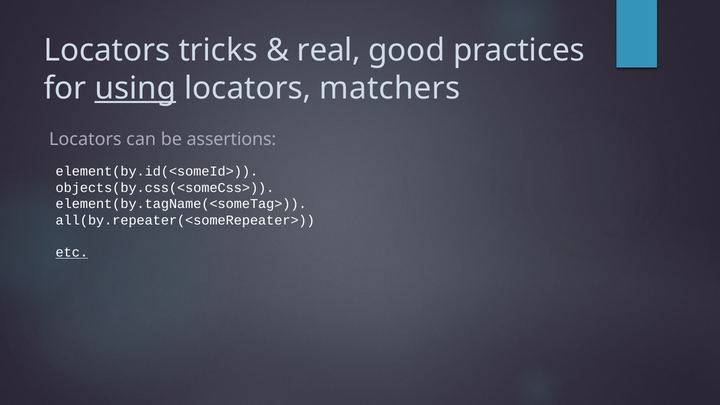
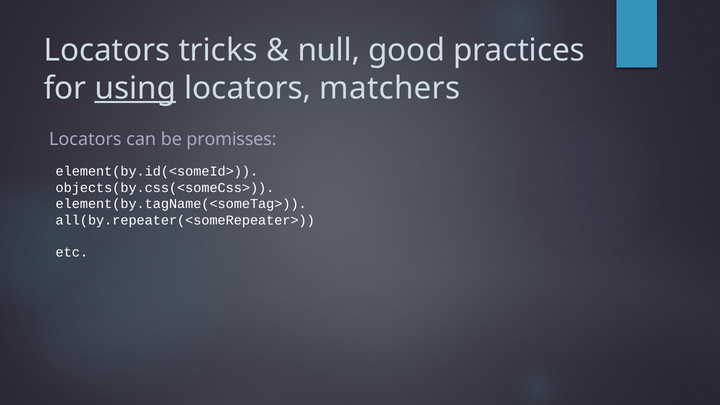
real: real -> null (329, 51)
assertions: assertions -> promisses (231, 139)
etc underline: present -> none (72, 252)
